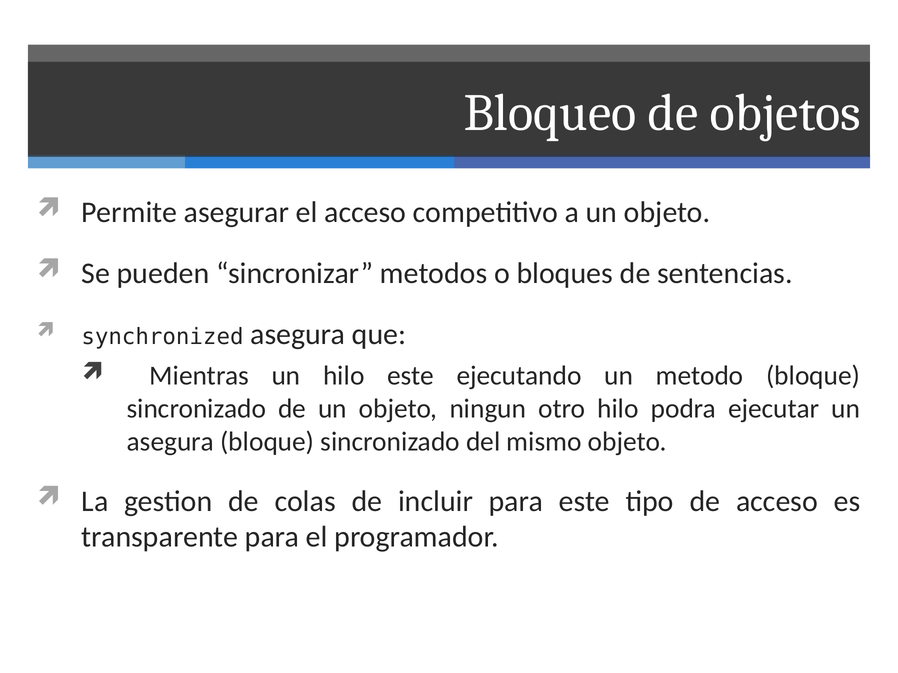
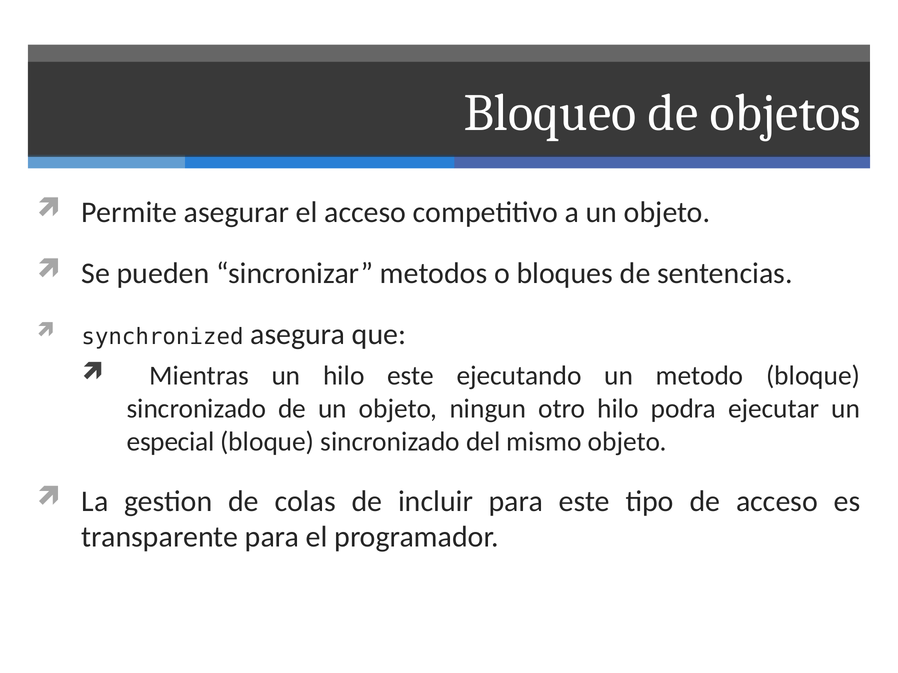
asegura: asegura -> especial (171, 442)
